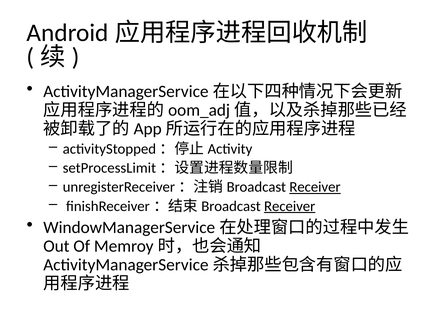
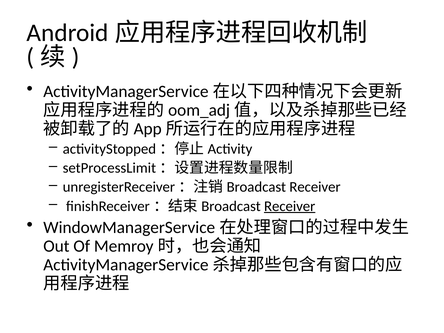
Receiver underline: present -> none (315, 187)
